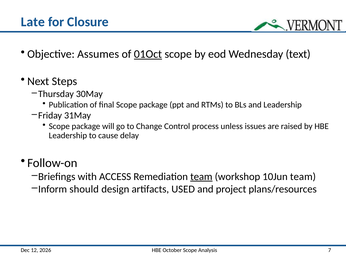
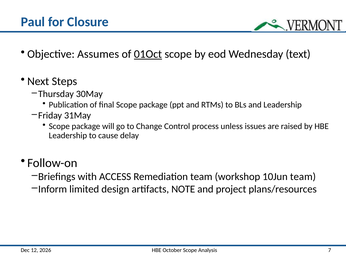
Late: Late -> Paul (33, 22)
team underline: present -> none (201, 176)
should: should -> limited (84, 189)
USED: USED -> NOTE (183, 189)
